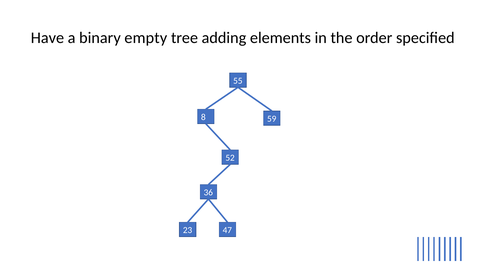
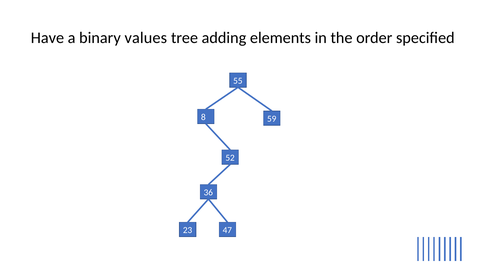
empty: empty -> values (146, 38)
